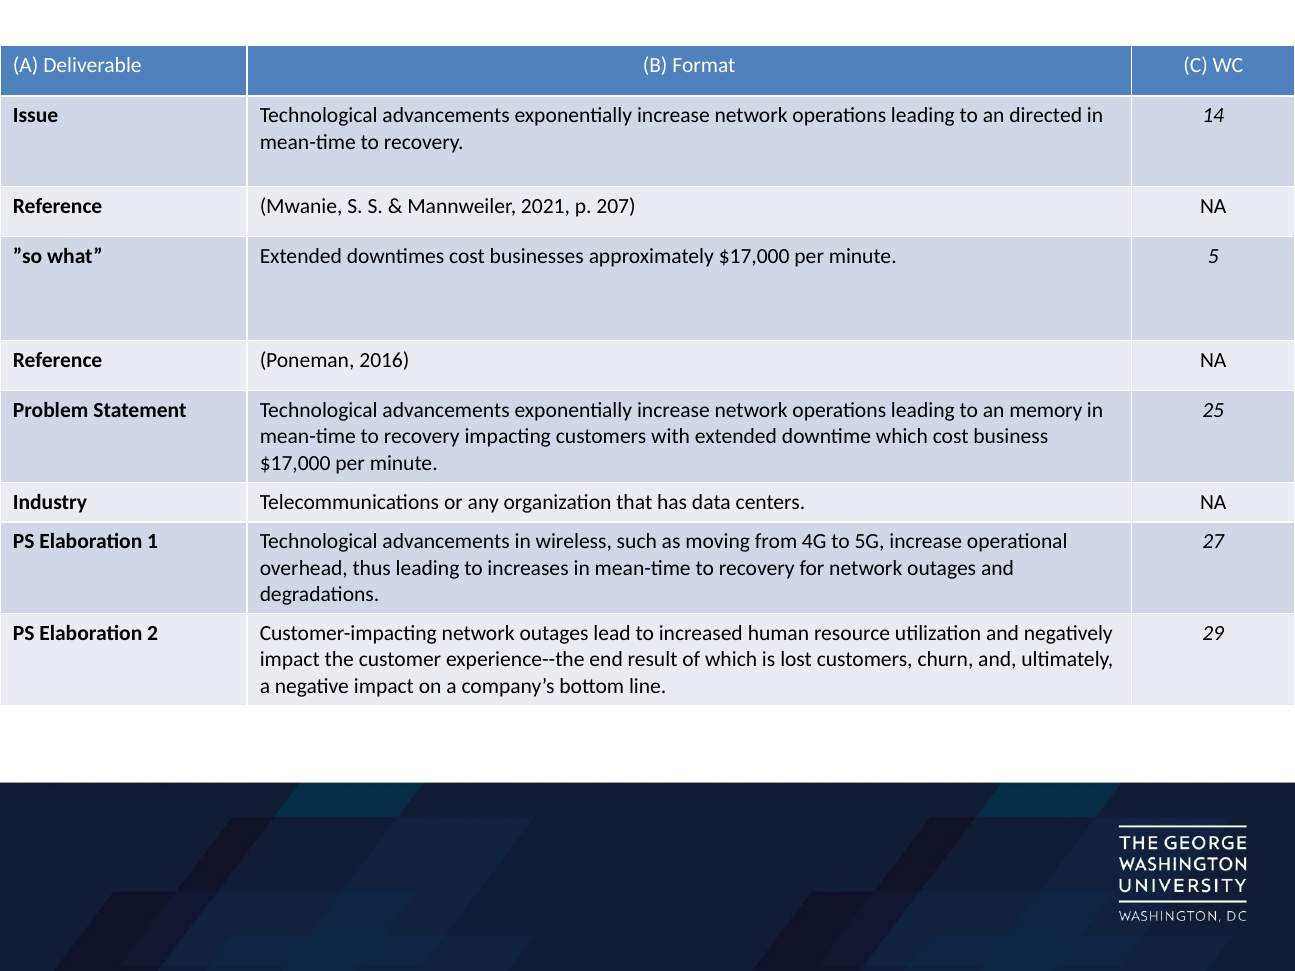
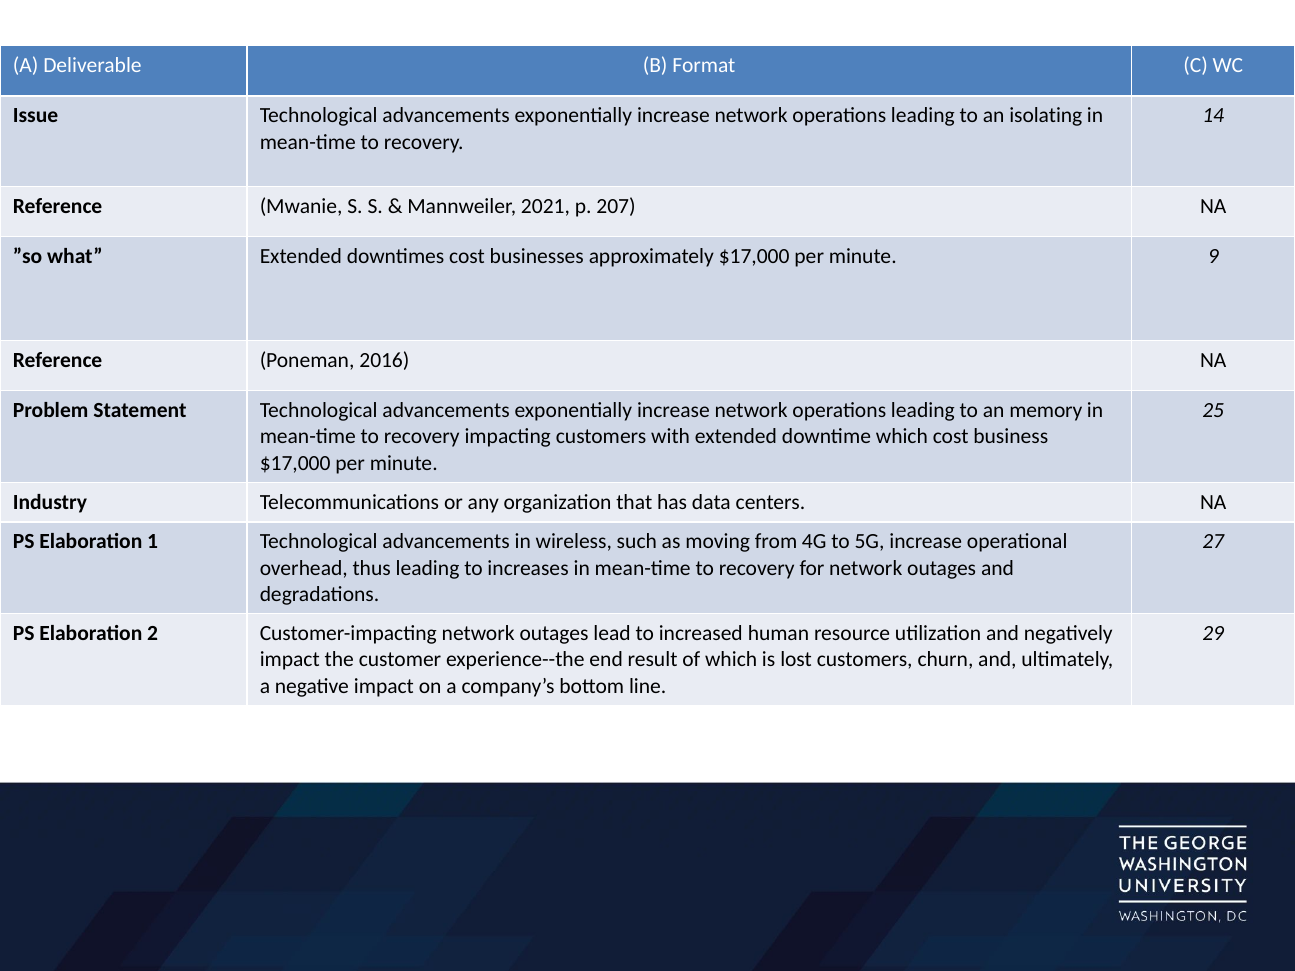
directed: directed -> isolating (1046, 116)
5: 5 -> 9 (1213, 257)
